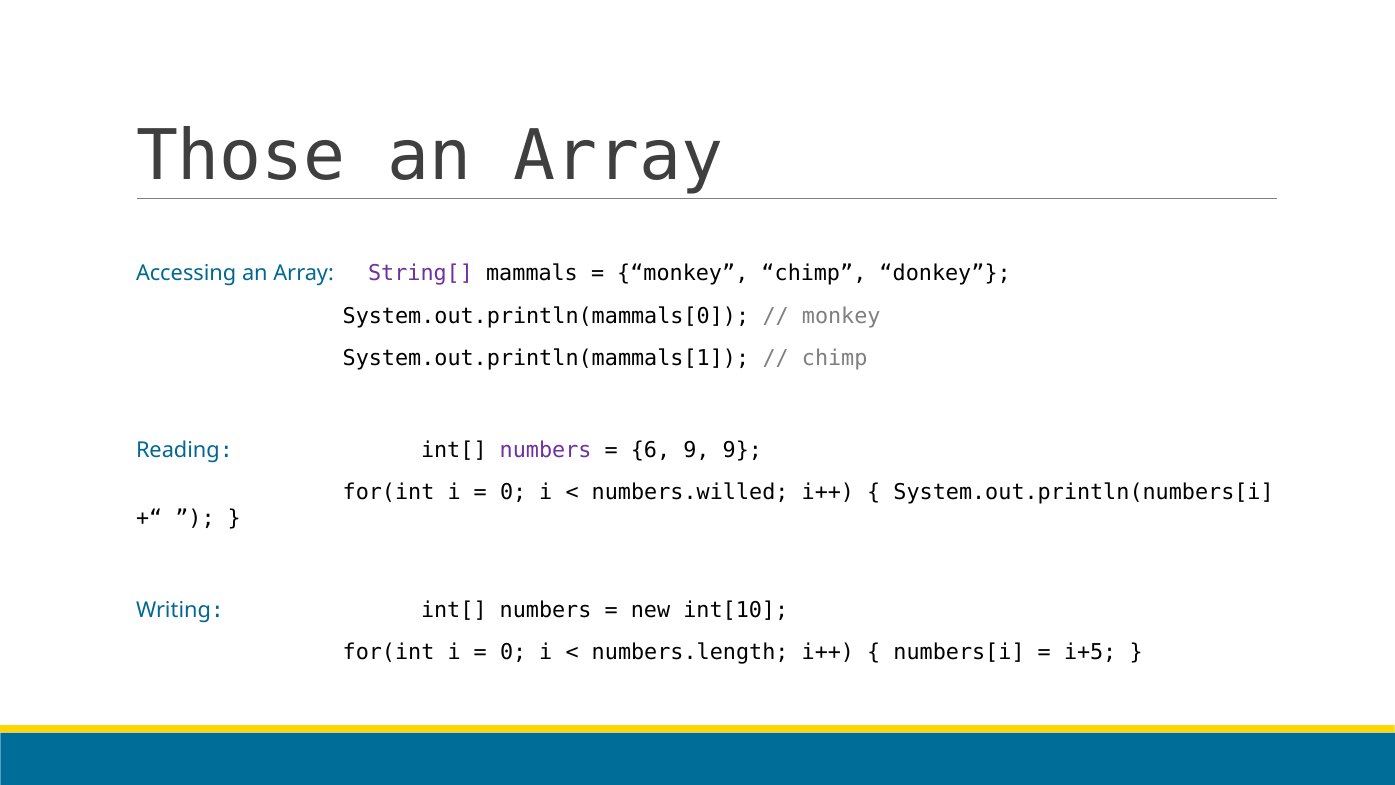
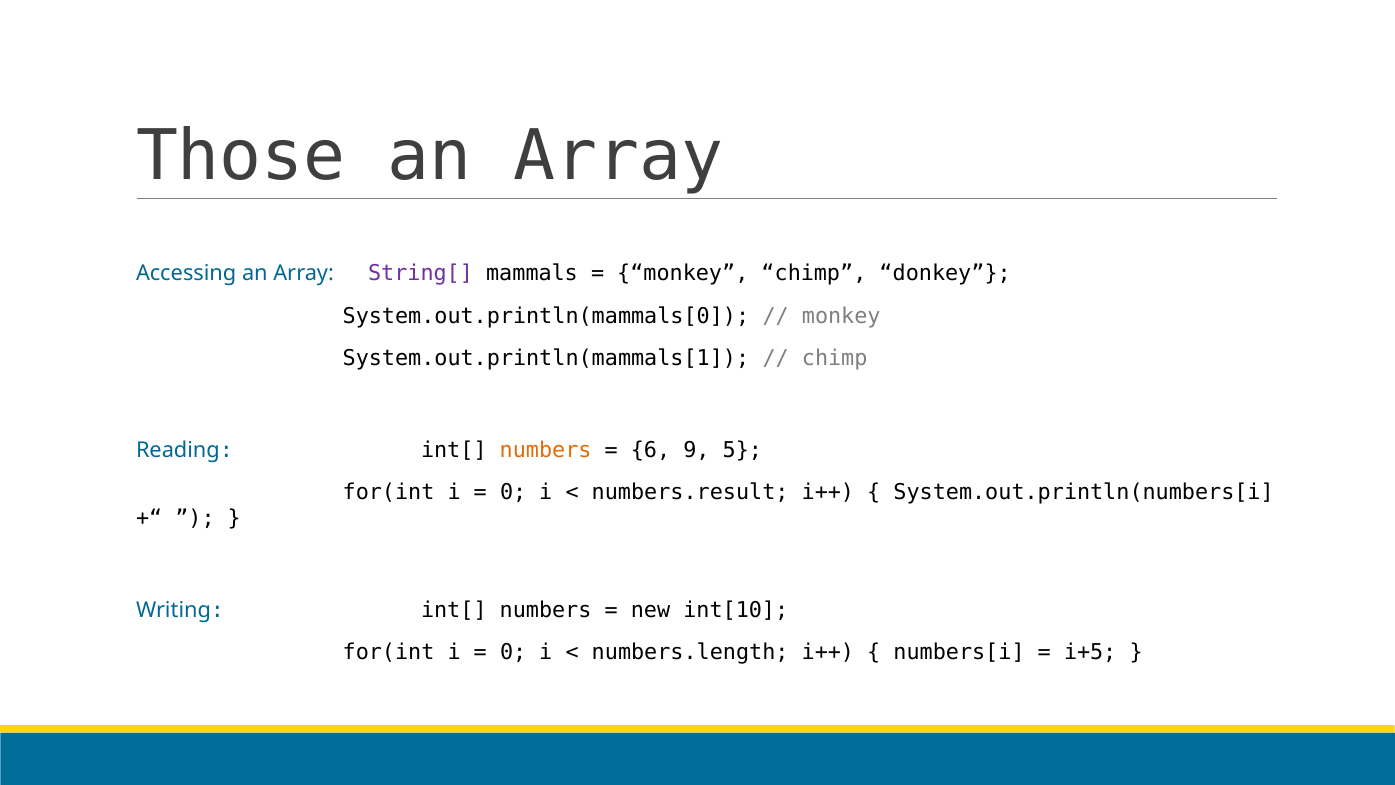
numbers colour: purple -> orange (546, 450)
9 9: 9 -> 5 (742, 450)
numbers.willed: numbers.willed -> numbers.result (690, 492)
